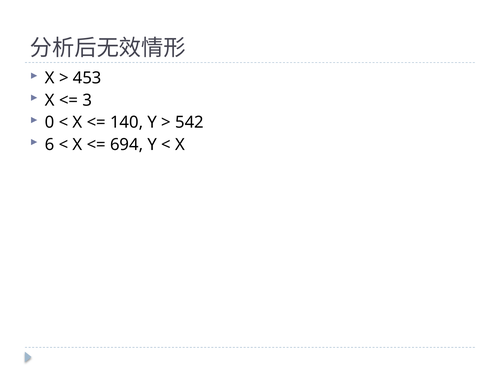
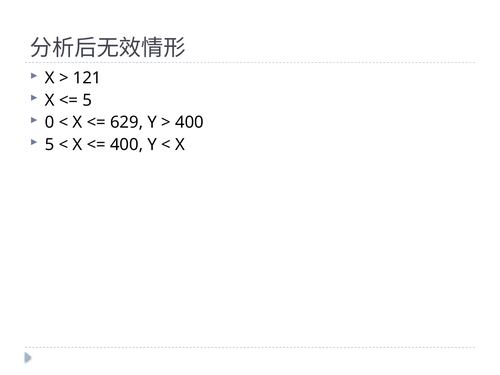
453: 453 -> 121 (87, 78)
3: 3 -> 5 (87, 100)
140: 140 -> 629 (127, 122)
542: 542 -> 400 (189, 122)
6: 6 -> 5 (50, 145)
694: 694 -> 400 (127, 145)
